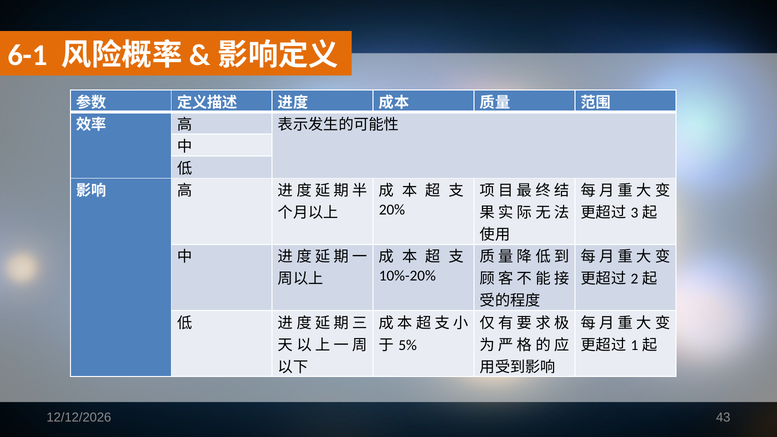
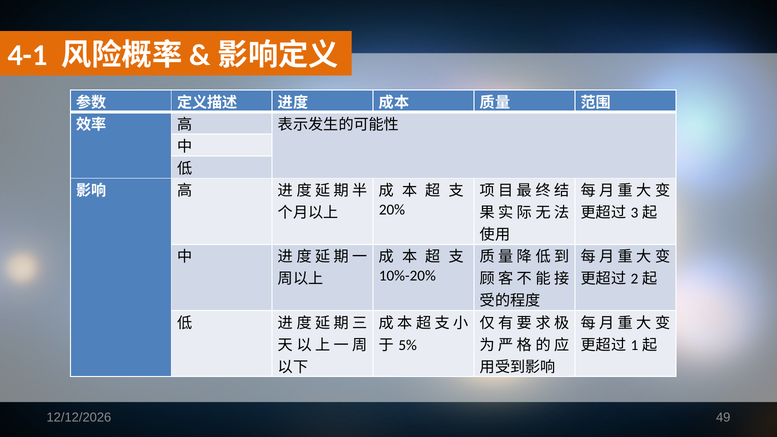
6-1: 6-1 -> 4-1 (28, 55)
43: 43 -> 49 (723, 418)
